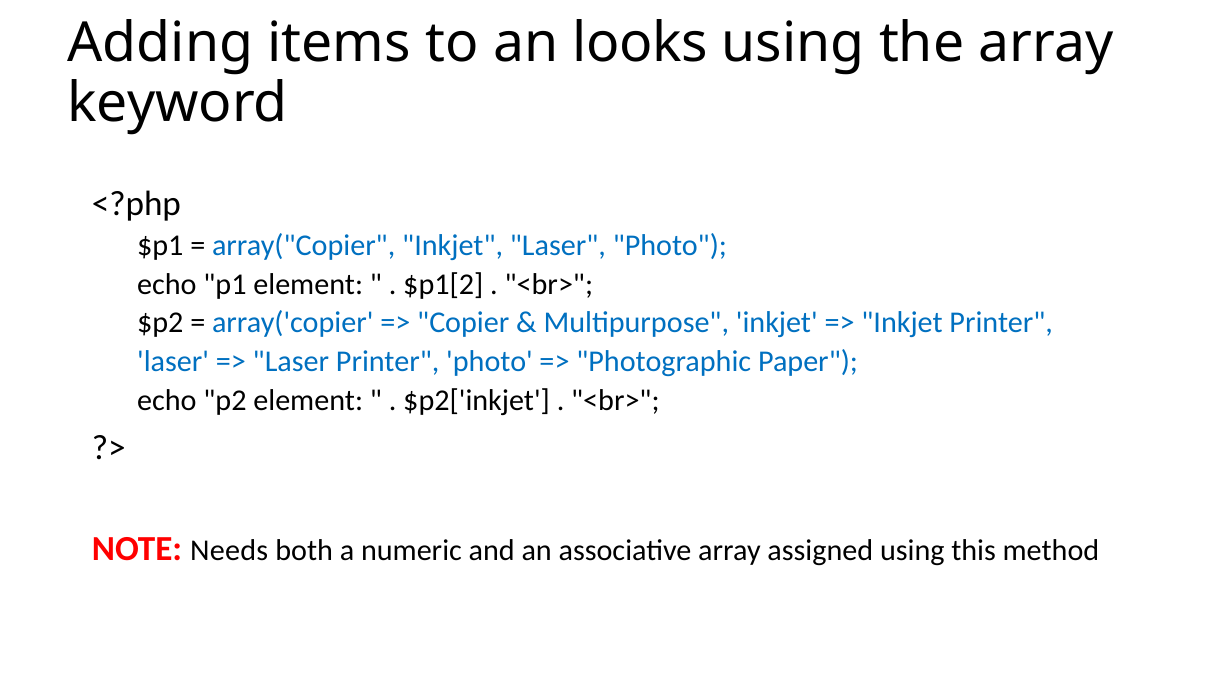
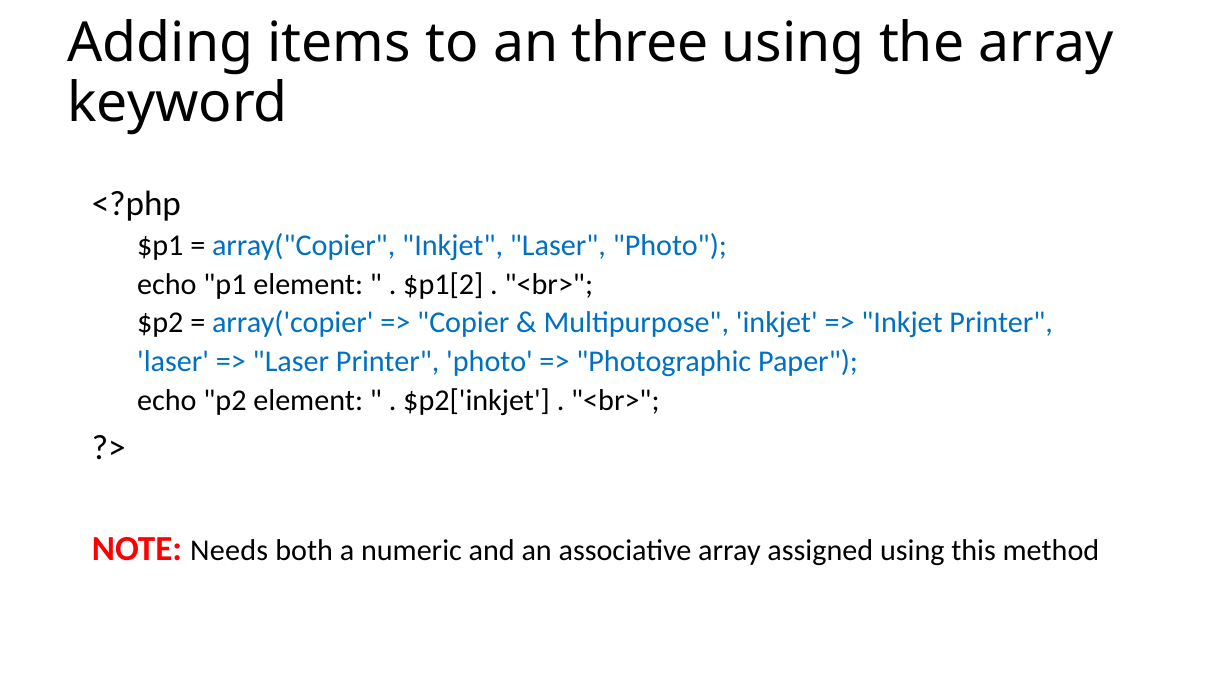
looks: looks -> three (640, 44)
